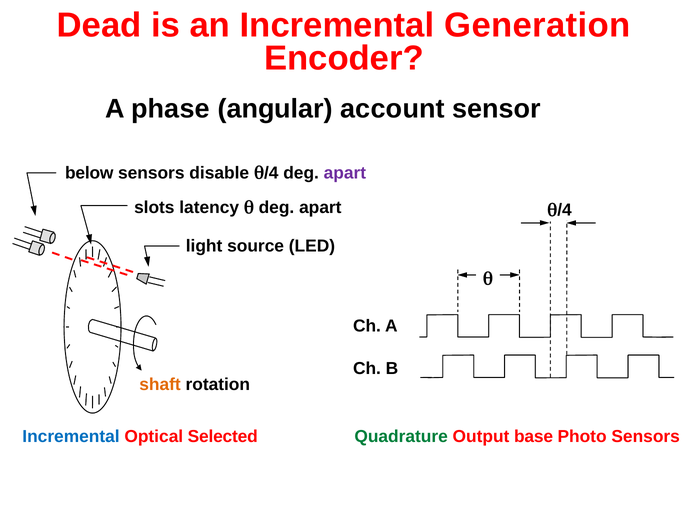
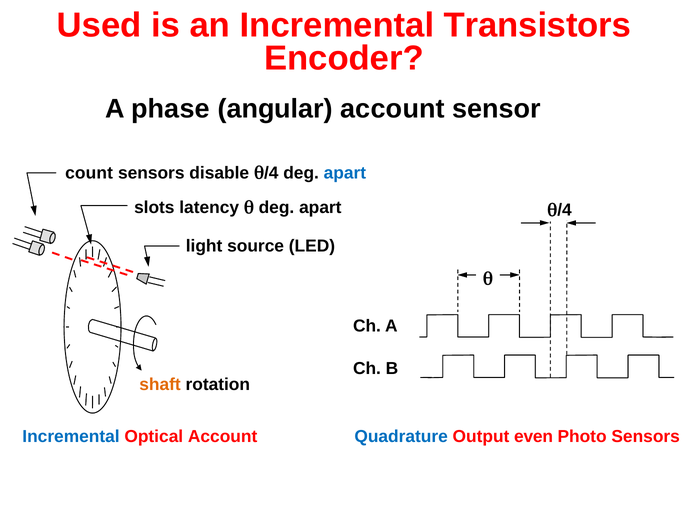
Dead: Dead -> Used (99, 25)
Generation: Generation -> Transistors (538, 25)
below: below -> count (89, 173)
apart colour: purple -> blue (345, 173)
Optical Selected: Selected -> Account (223, 437)
Quadrature colour: green -> blue (401, 437)
base: base -> even (534, 437)
